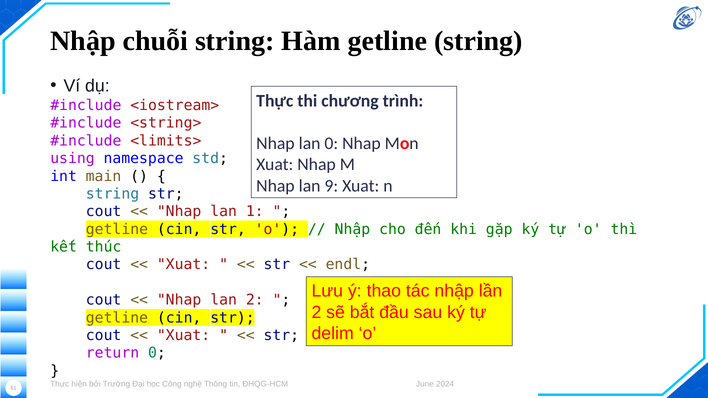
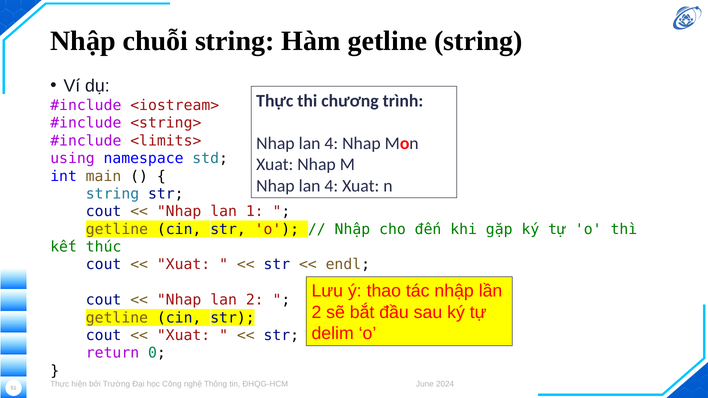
0: 0 -> 4 (331, 143)
9: 9 -> 4 (331, 186)
